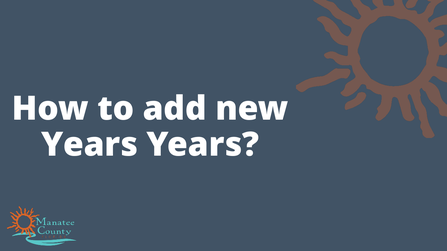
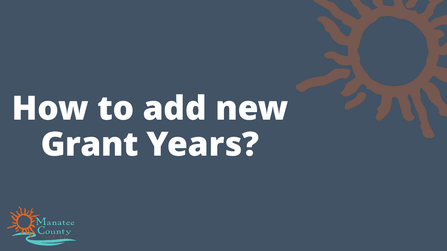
Years: Years -> Grant (90, 145)
